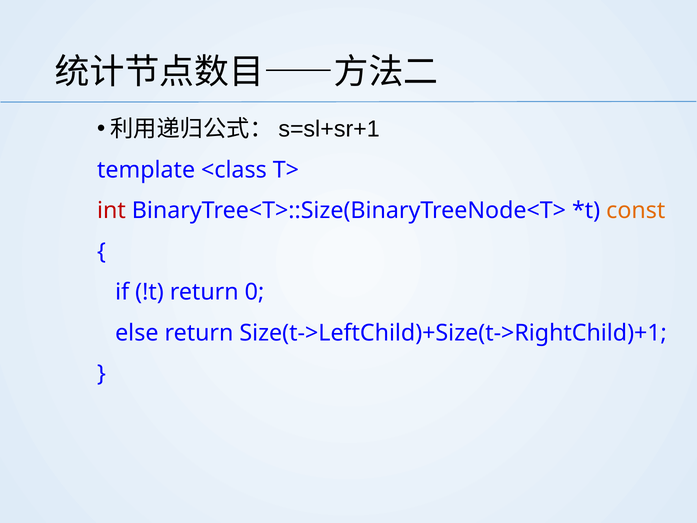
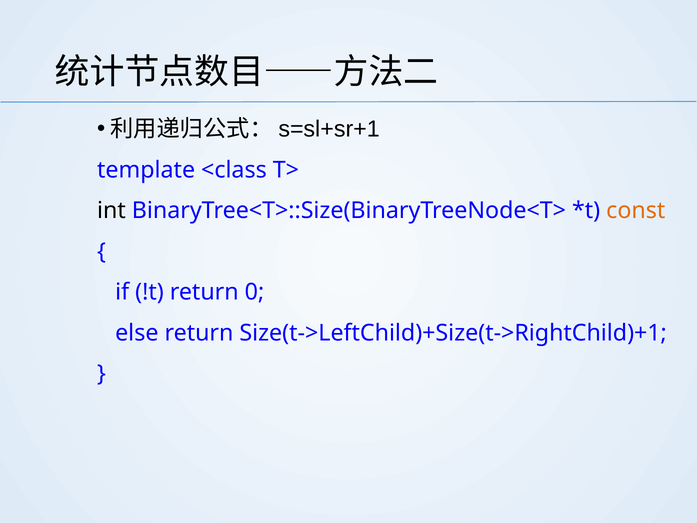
int colour: red -> black (111, 211)
